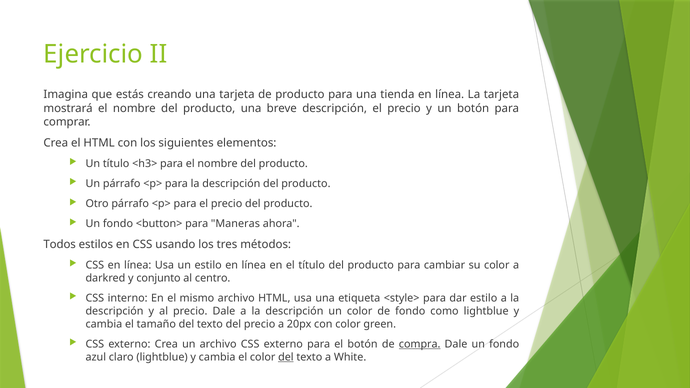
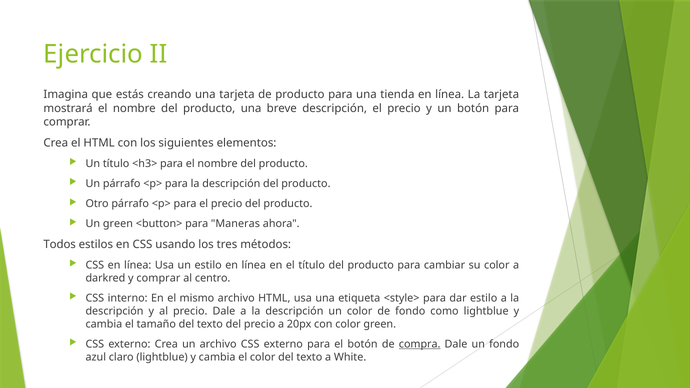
fondo: fondo -> green (118, 224)
y conjunto: conjunto -> comprar (158, 278)
del underline: present -> none (286, 357)
